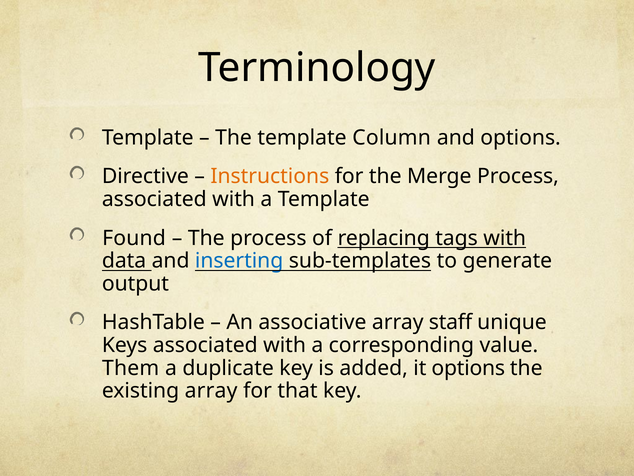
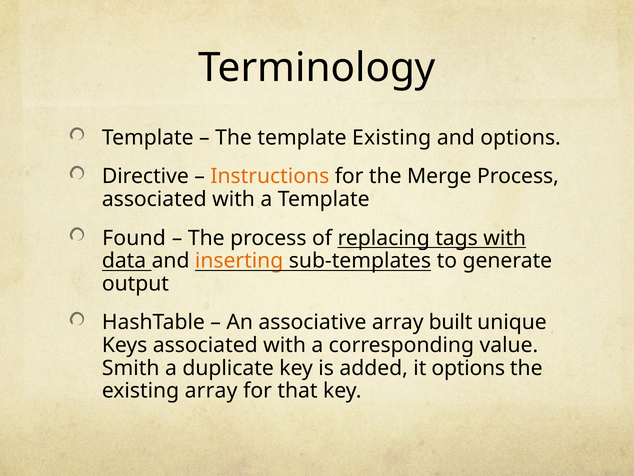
template Column: Column -> Existing (392, 138)
inserting colour: blue -> orange (239, 261)
staff: staff -> built (451, 322)
Them: Them -> Smith (131, 368)
